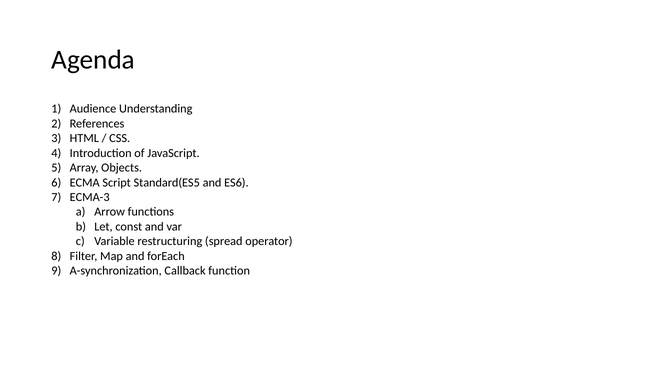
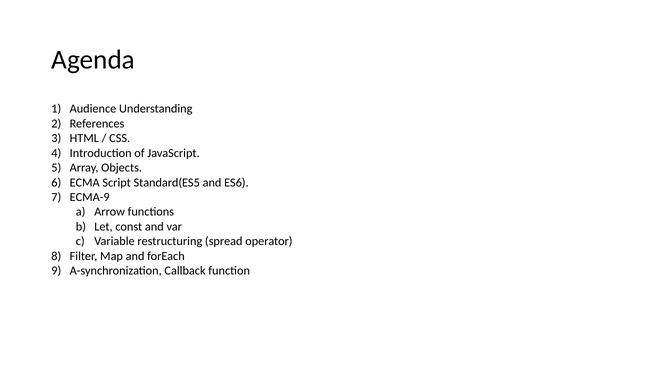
ECMA-3: ECMA-3 -> ECMA-9 (90, 197)
